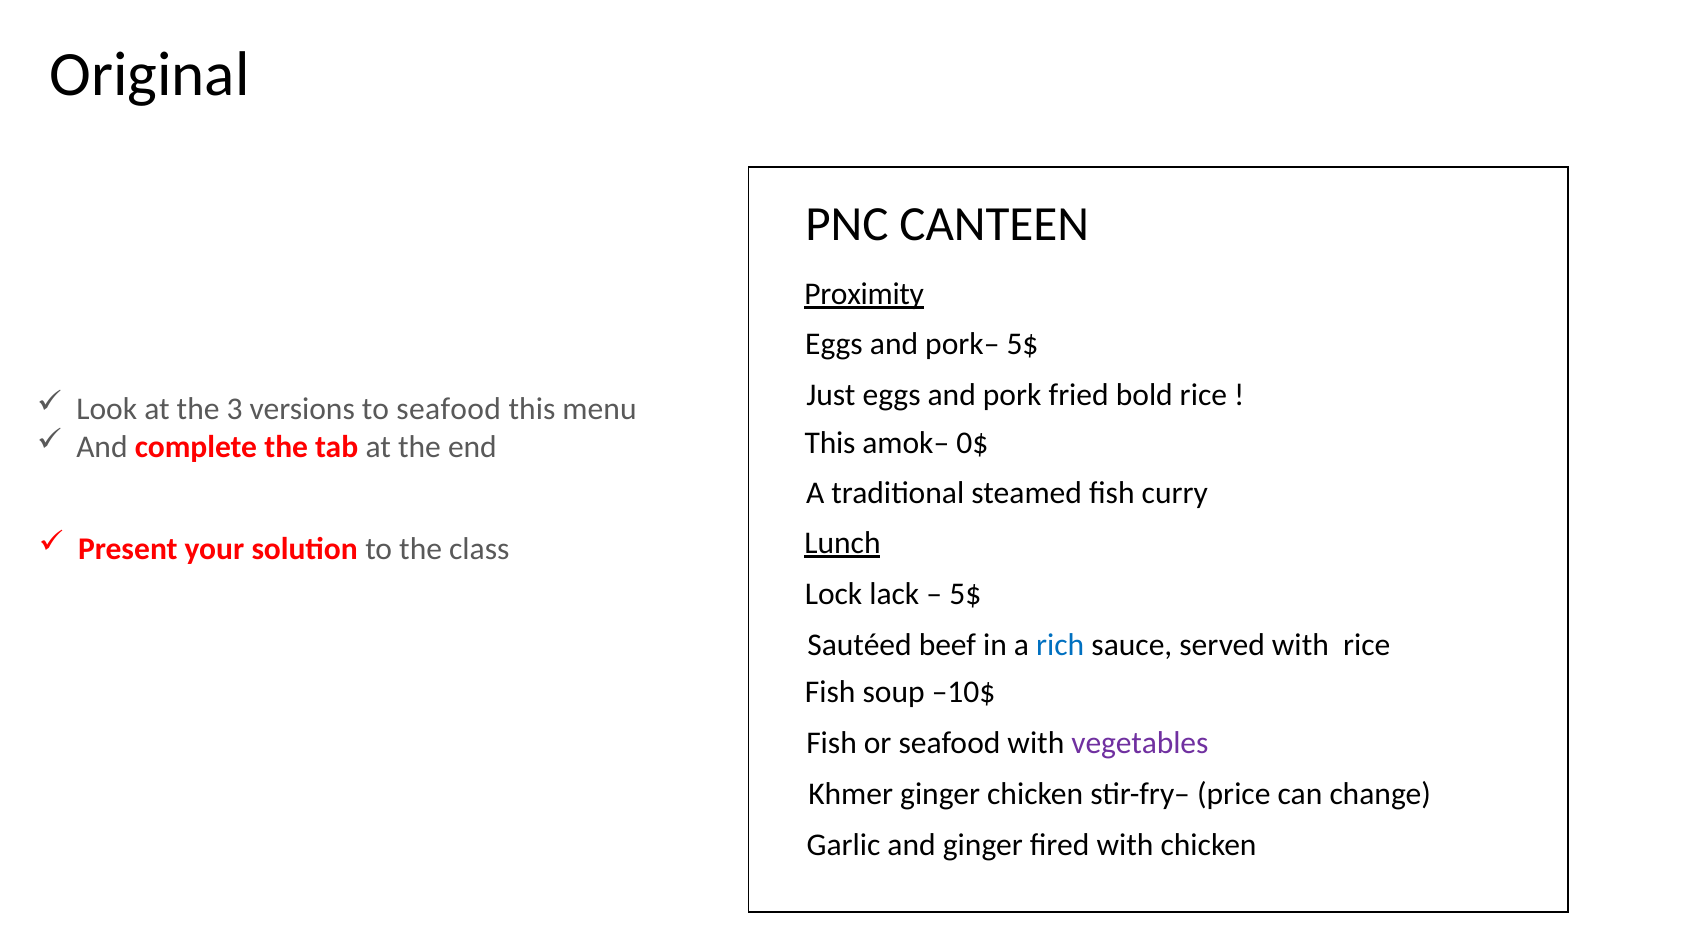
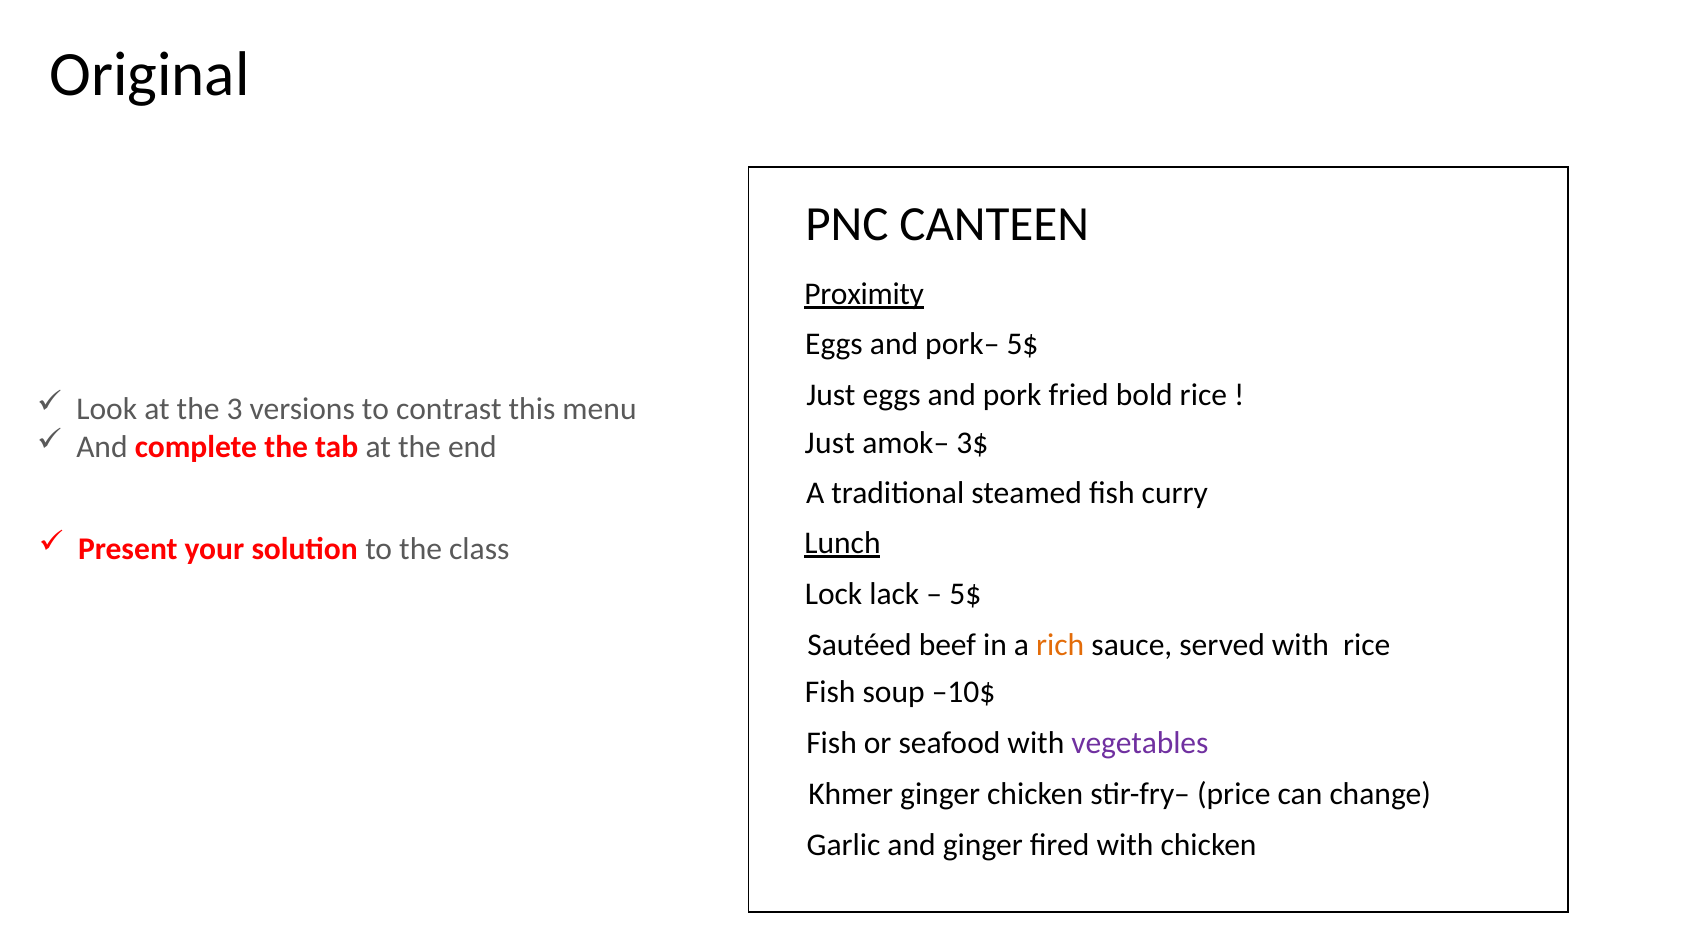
to seafood: seafood -> contrast (449, 409)
This: This -> Just (830, 443)
0$: 0$ -> 3$ (972, 443)
rich colour: blue -> orange (1060, 645)
